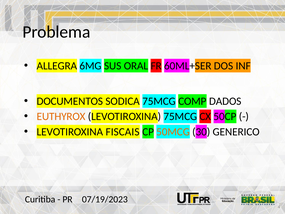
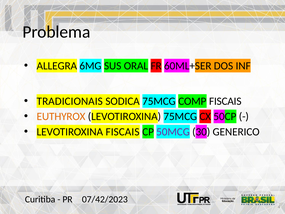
DOCUMENTOS: DOCUMENTOS -> TRADICIONAIS (70, 101)
COMP DADOS: DADOS -> FISCAIS (225, 101)
50MCG colour: orange -> purple (173, 132)
07/19/2023: 07/19/2023 -> 07/42/2023 (105, 199)
